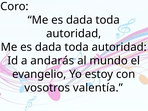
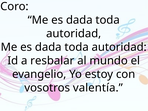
andarás: andarás -> resbalar (52, 61)
